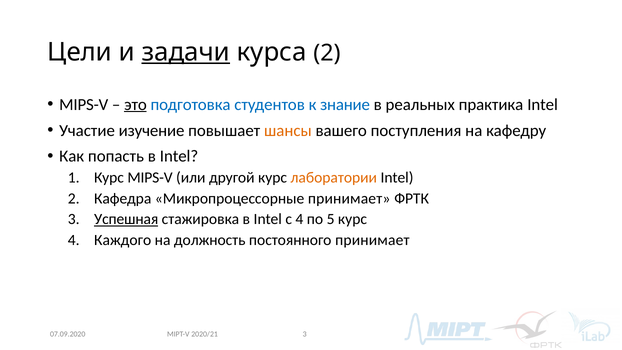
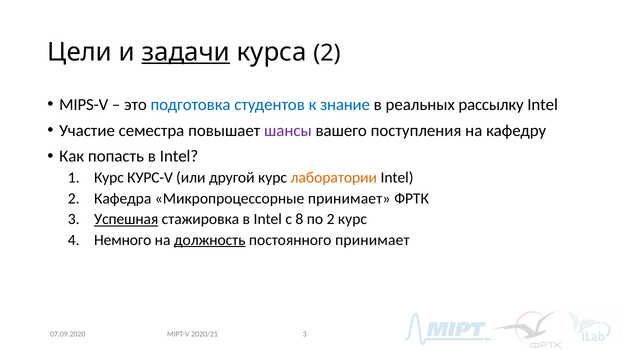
это underline: present -> none (135, 104)
практика: практика -> рассылку (491, 104)
изучение: изучение -> семестра (152, 130)
шансы colour: orange -> purple (288, 130)
Курс MIPS-V: MIPS-V -> КУРС-V (150, 178)
с 4: 4 -> 8 (299, 219)
по 5: 5 -> 2 (331, 219)
Каждого: Каждого -> Немного (123, 240)
должность underline: none -> present (210, 240)
